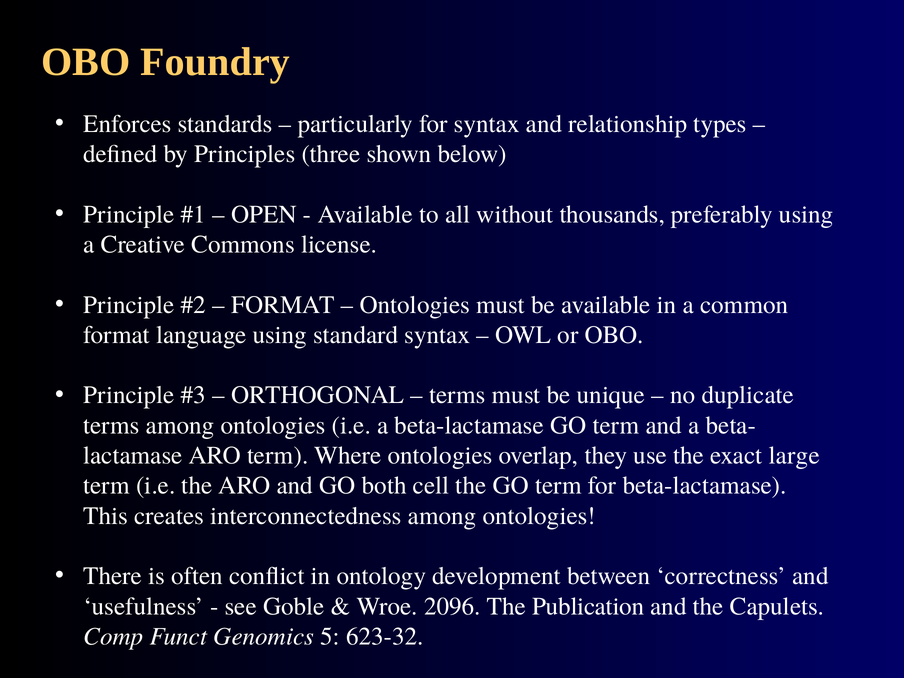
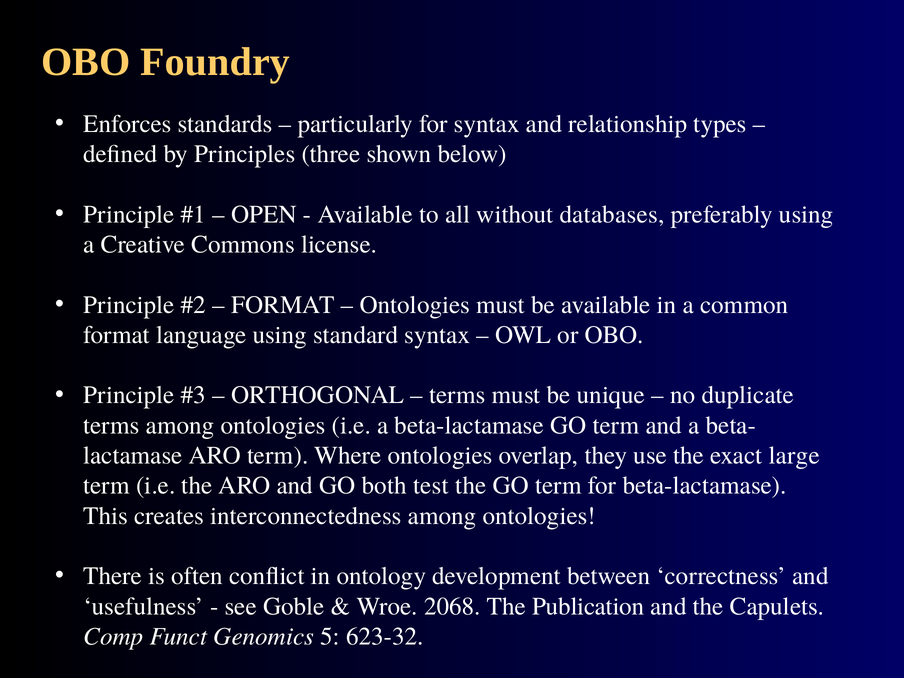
thousands: thousands -> databases (612, 214)
cell: cell -> test (431, 486)
2096: 2096 -> 2068 (452, 606)
